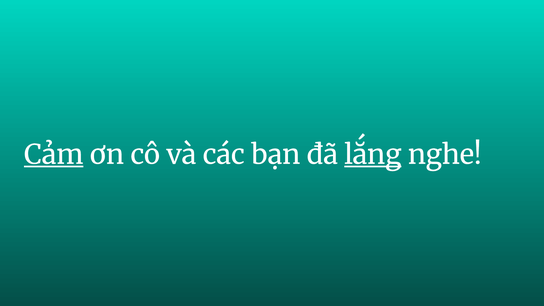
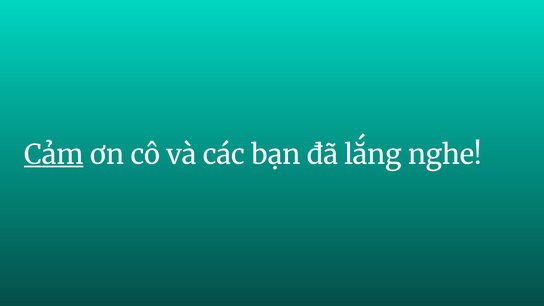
lắng underline: present -> none (373, 155)
